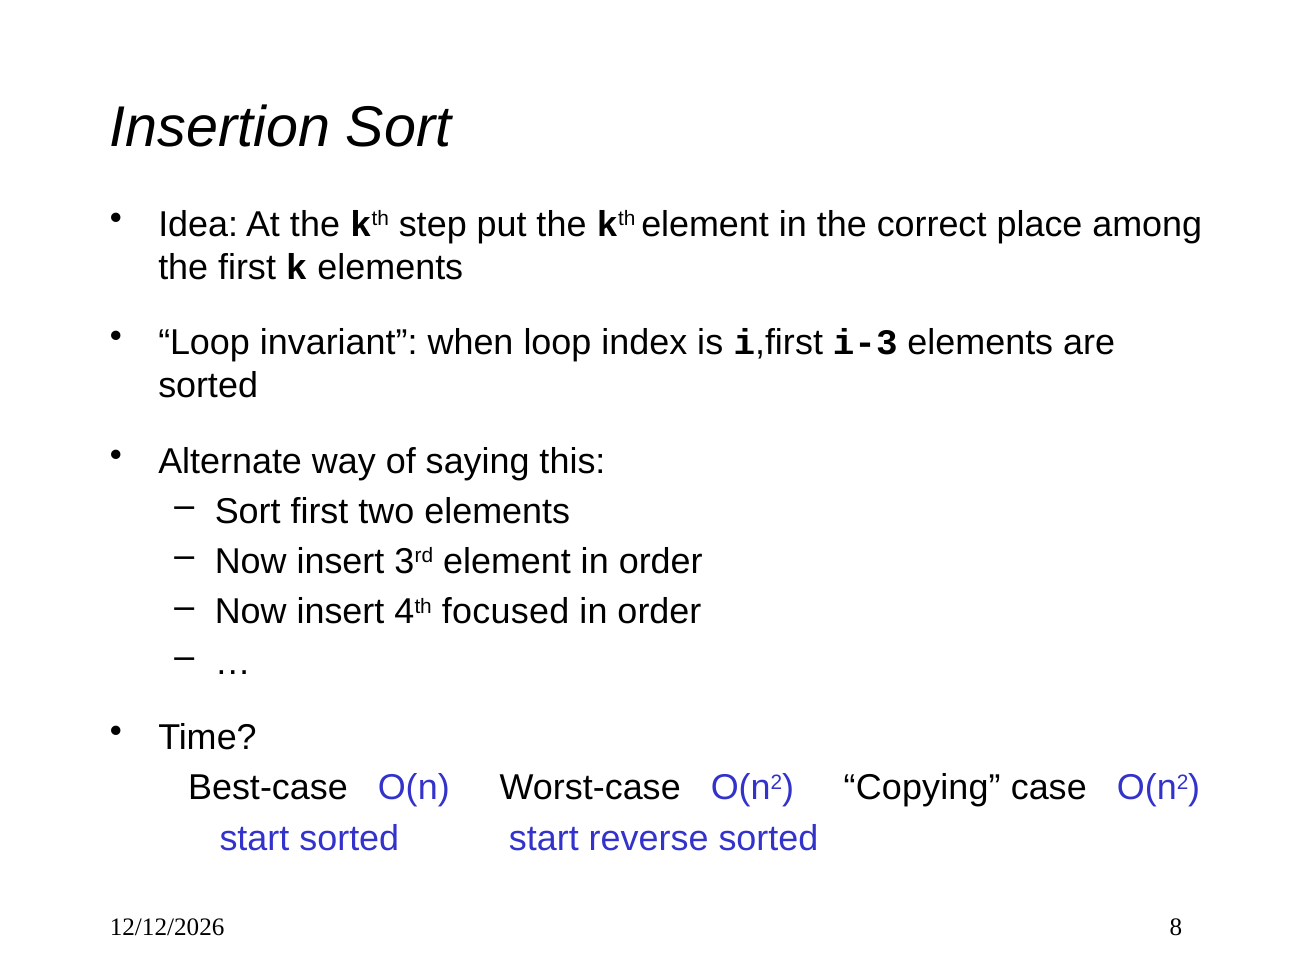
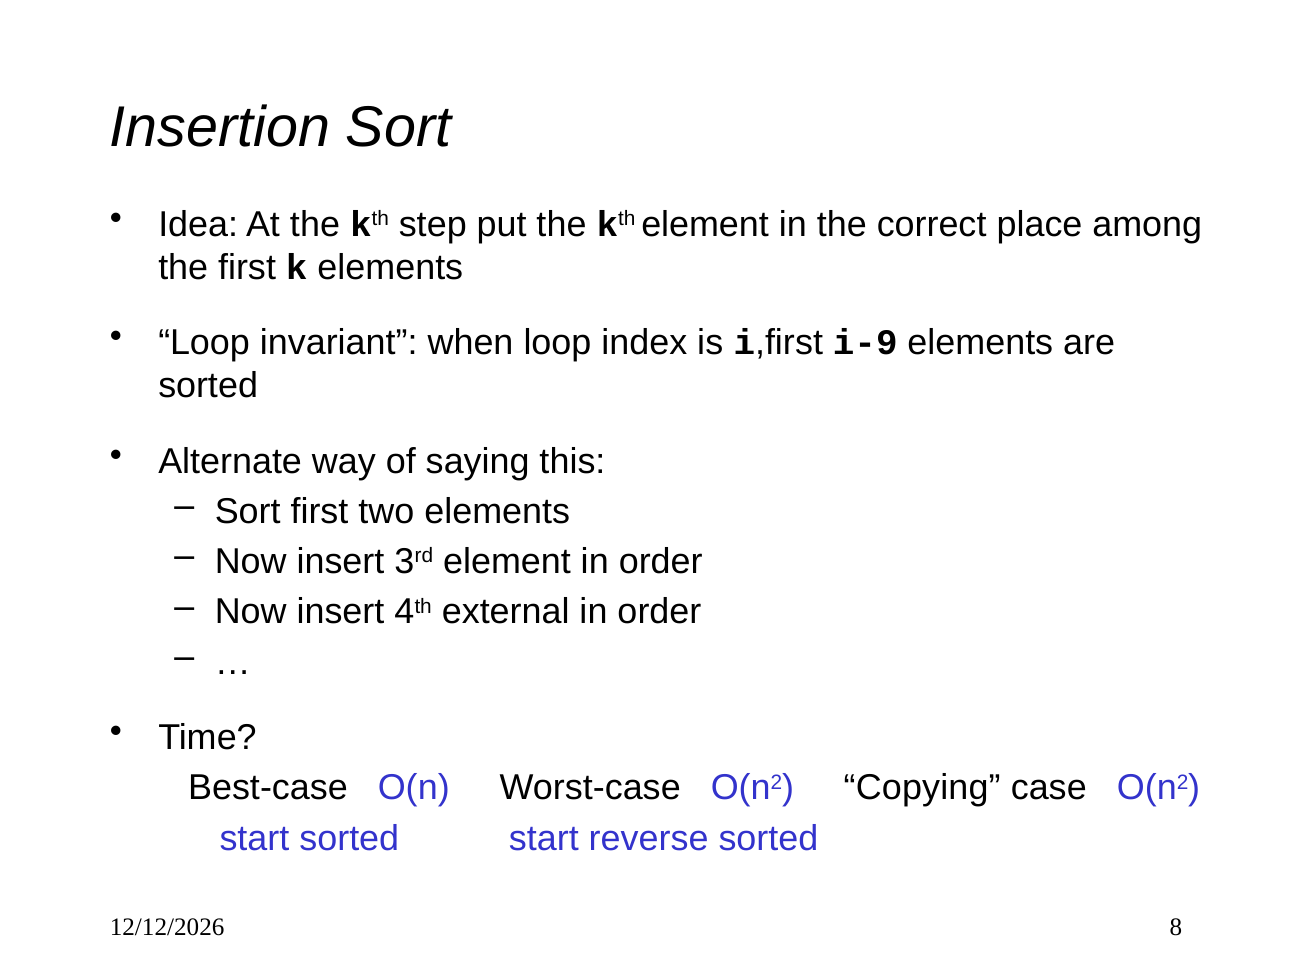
i-3: i-3 -> i-9 (865, 343)
focused: focused -> external (506, 612)
